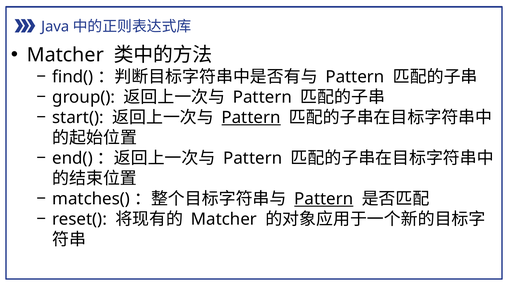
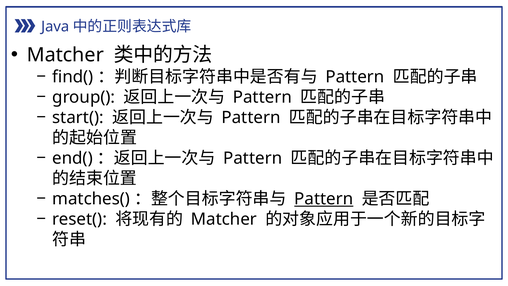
Pattern underline: present -> none (251, 117)
